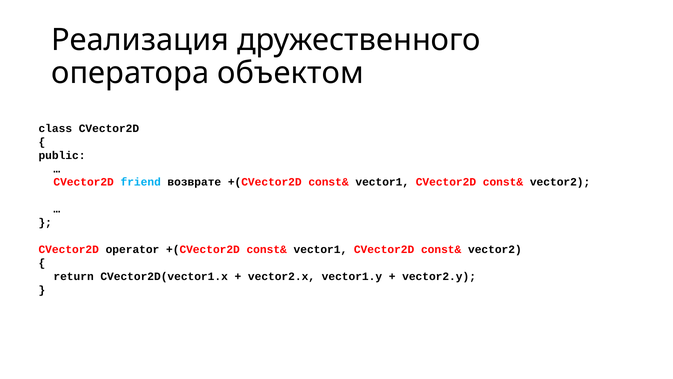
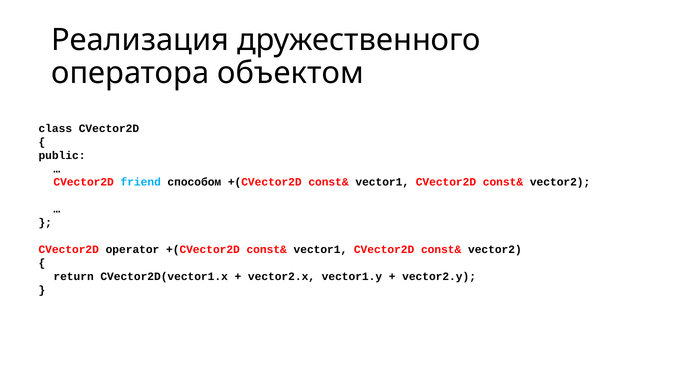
возврате: возврате -> способом (194, 182)
